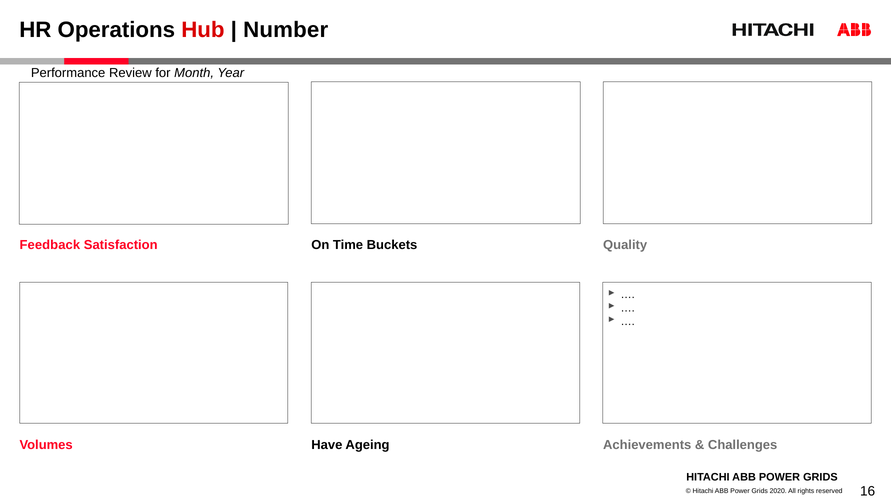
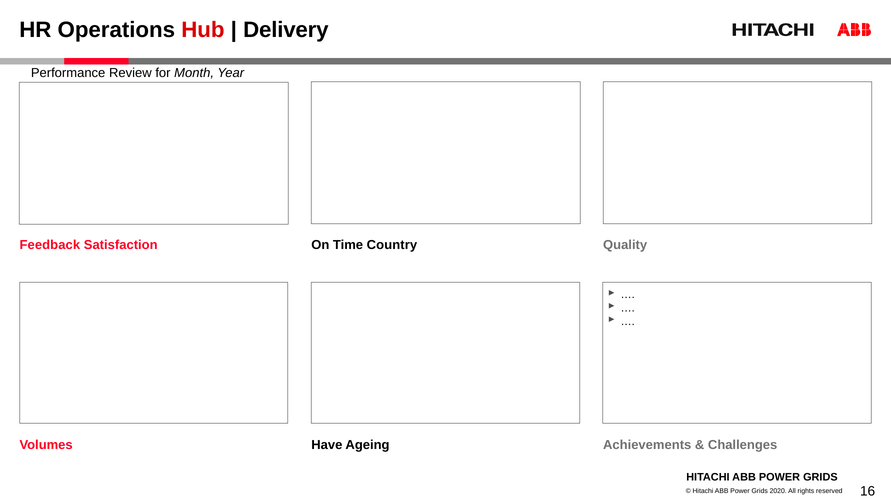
Number: Number -> Delivery (286, 30)
Buckets: Buckets -> Country (392, 245)
